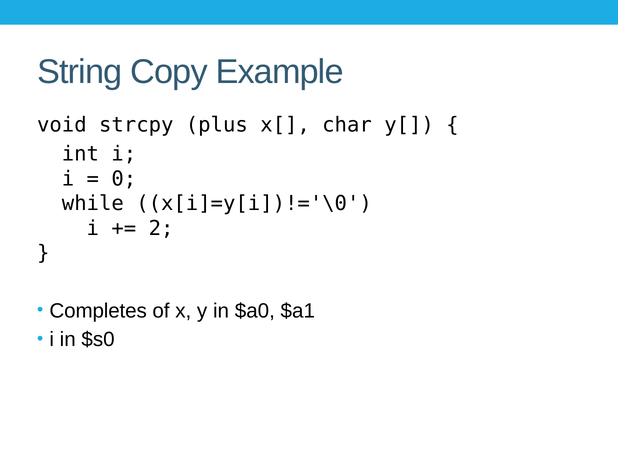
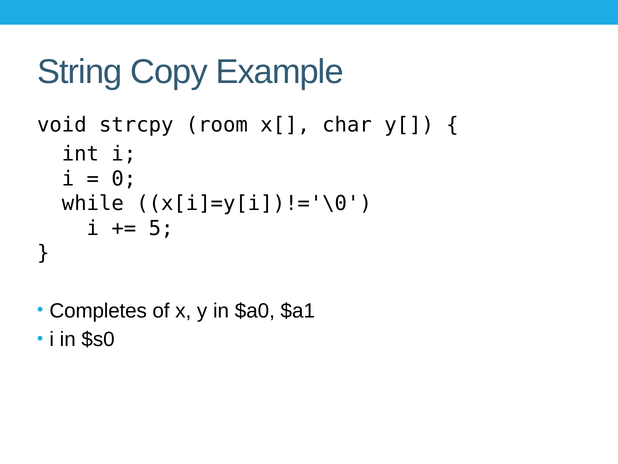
plus: plus -> room (217, 125)
2: 2 -> 5 (161, 228)
